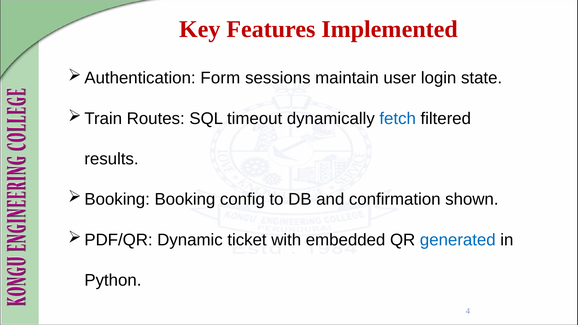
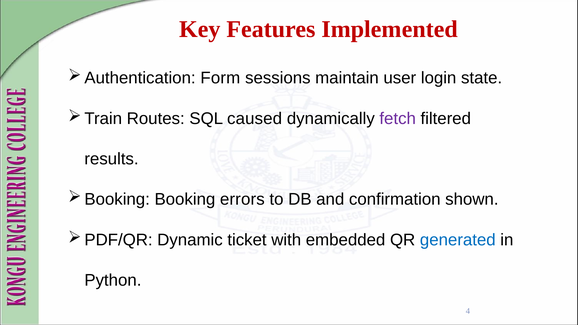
timeout: timeout -> caused (255, 119)
fetch colour: blue -> purple (398, 119)
config: config -> errors (242, 200)
